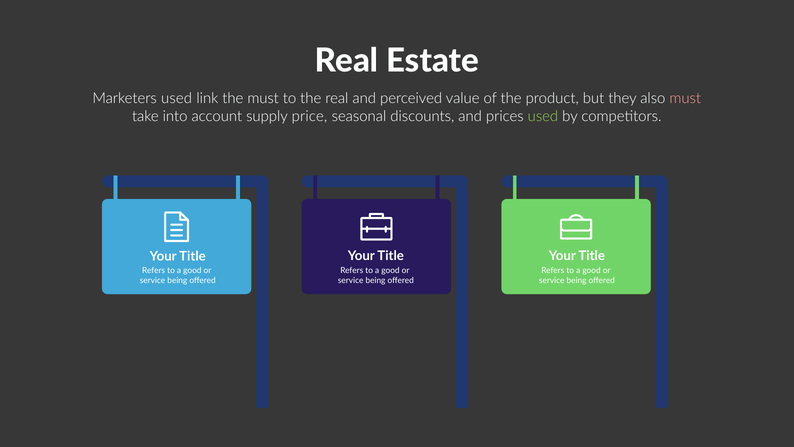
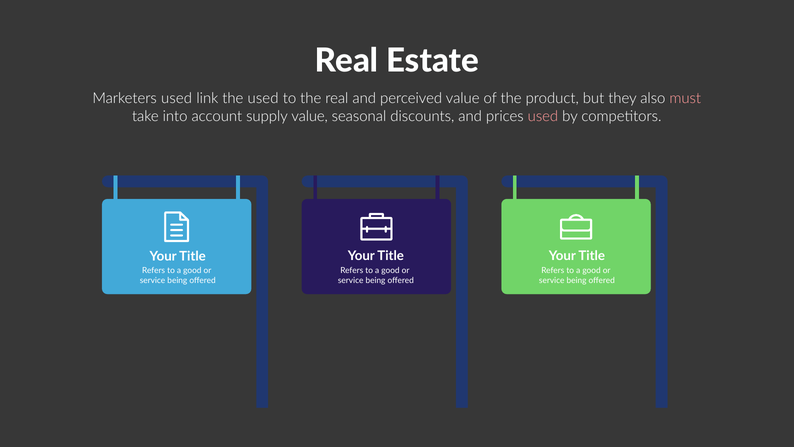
the must: must -> used (263, 98)
supply price: price -> value (310, 116)
used colour: light green -> pink (543, 116)
